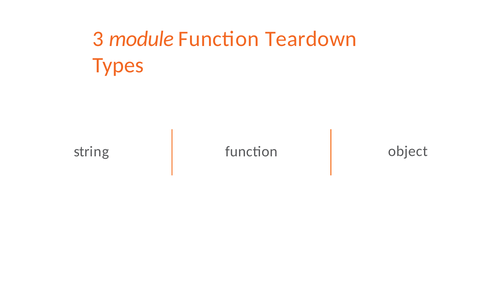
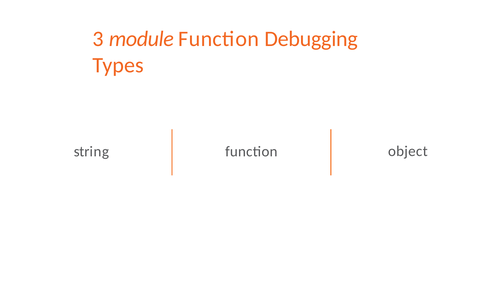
Teardown: Teardown -> Debugging (311, 39)
